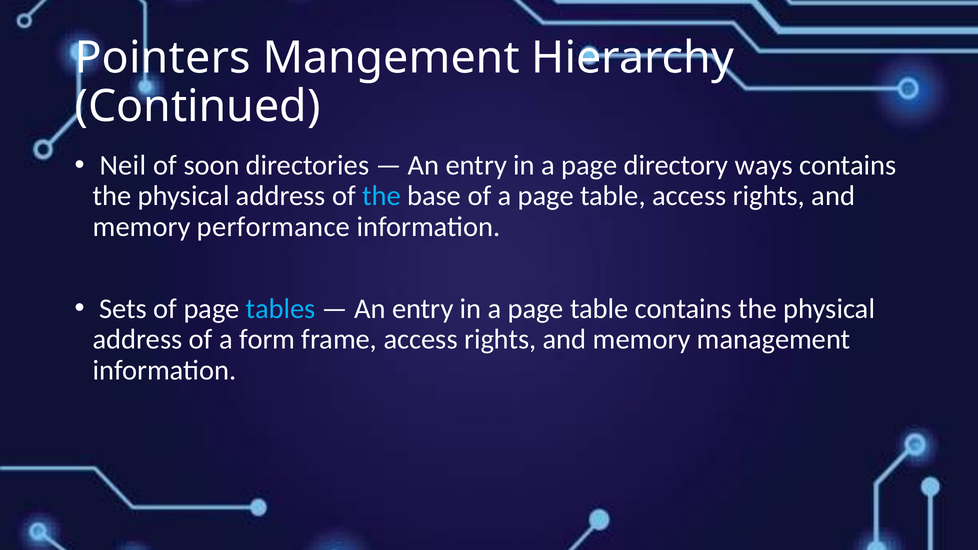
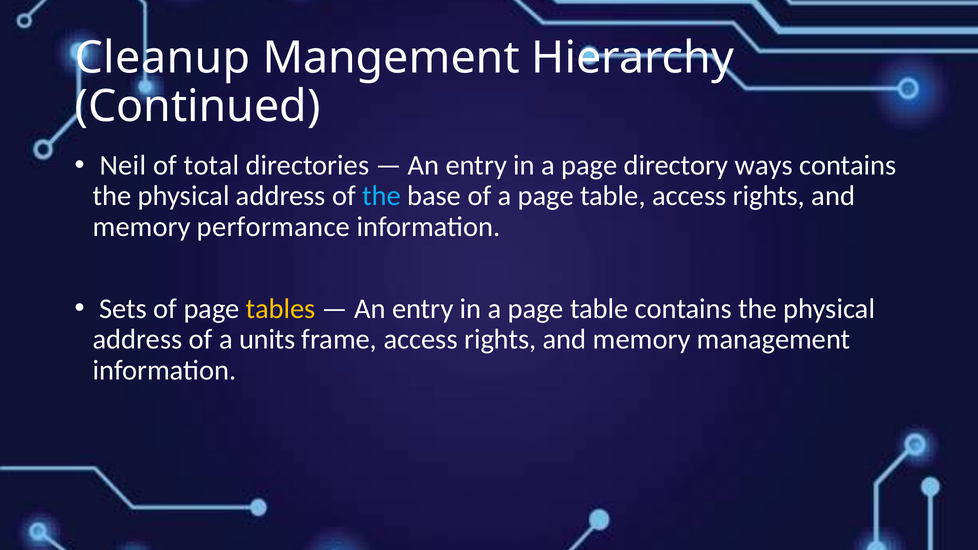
Pointers: Pointers -> Cleanup (162, 58)
soon: soon -> total (211, 165)
tables colour: light blue -> yellow (281, 309)
form: form -> units (267, 339)
